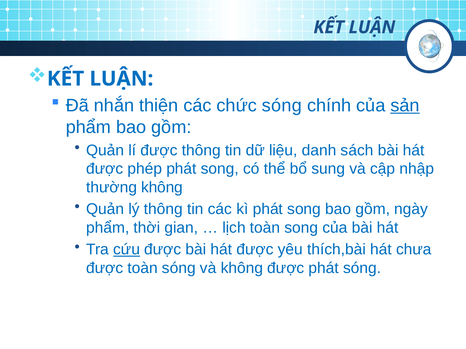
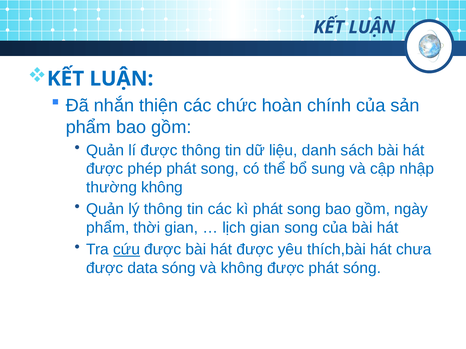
chức sóng: sóng -> hoàn (282, 106)
sản underline: present -> none (405, 106)
lịch toàn: toàn -> gian (265, 228)
được toàn: toàn -> data (143, 269)
